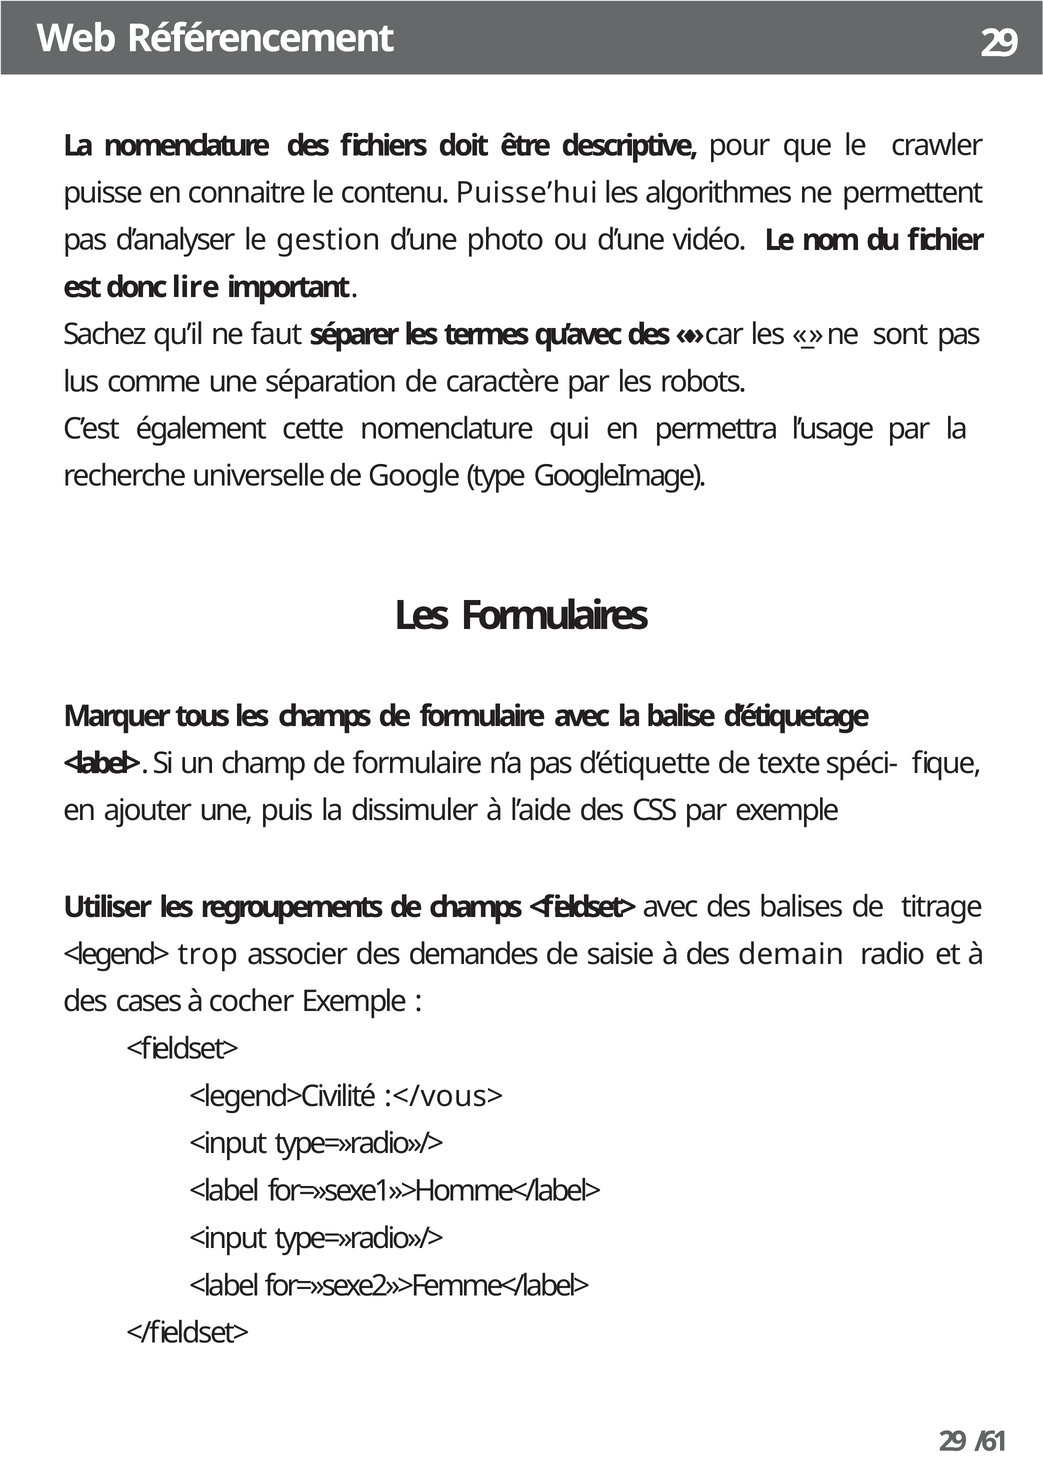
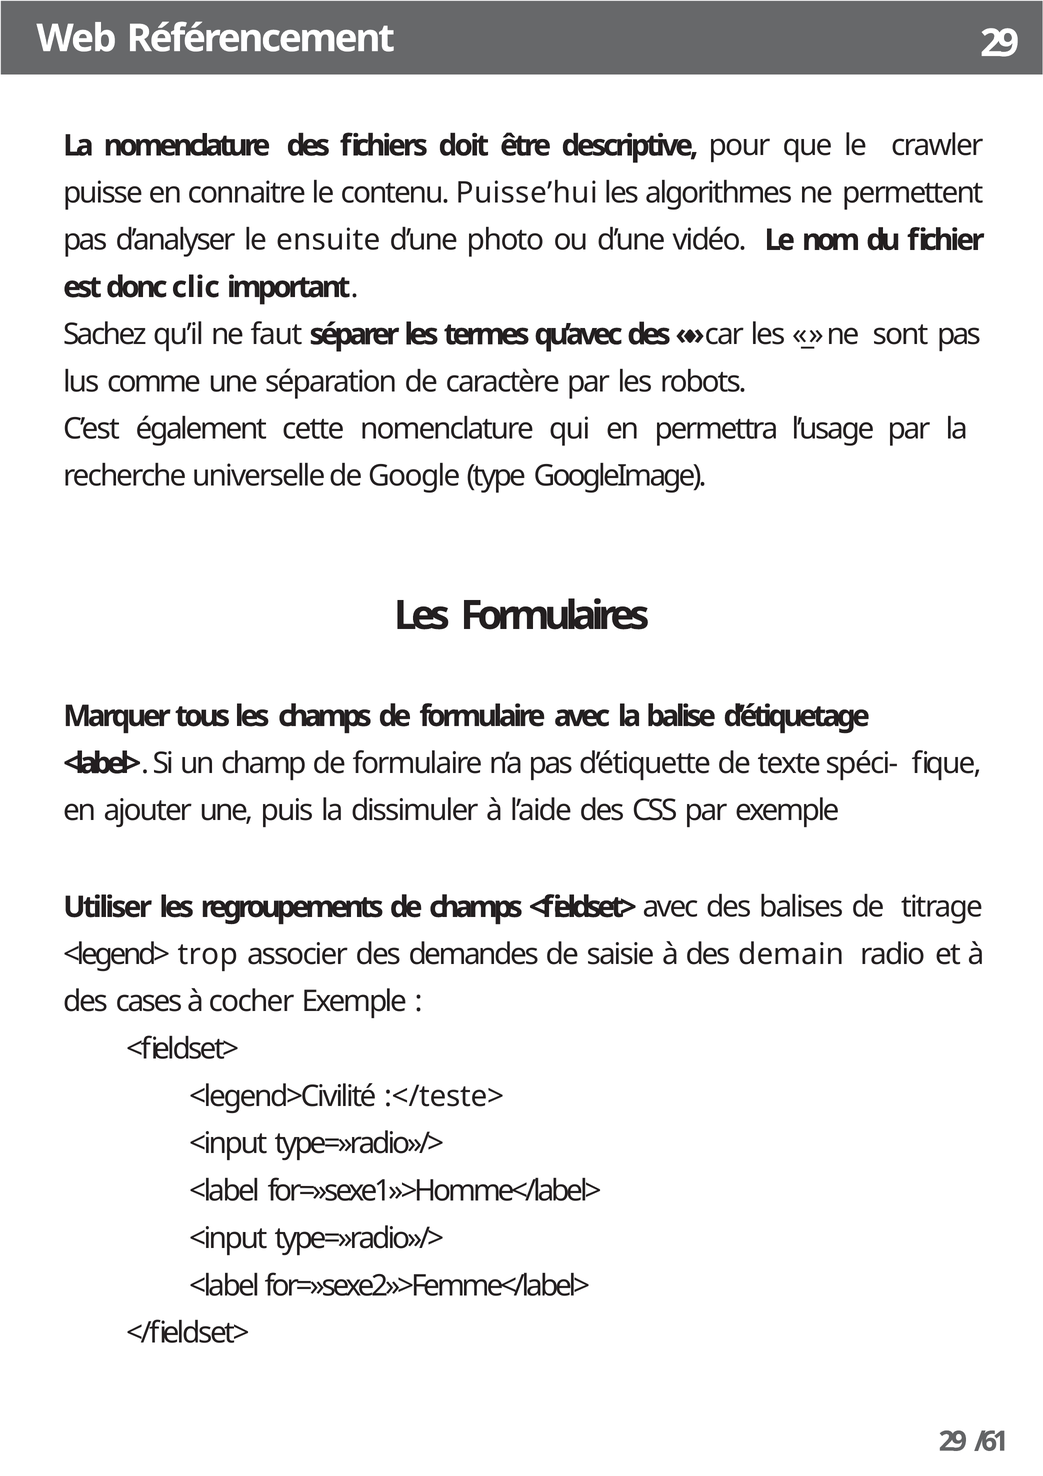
gestion: gestion -> ensuite (328, 240)
lire: lire -> clic (196, 287)
:</vous>: :</vous> -> :</teste> (444, 1096)
